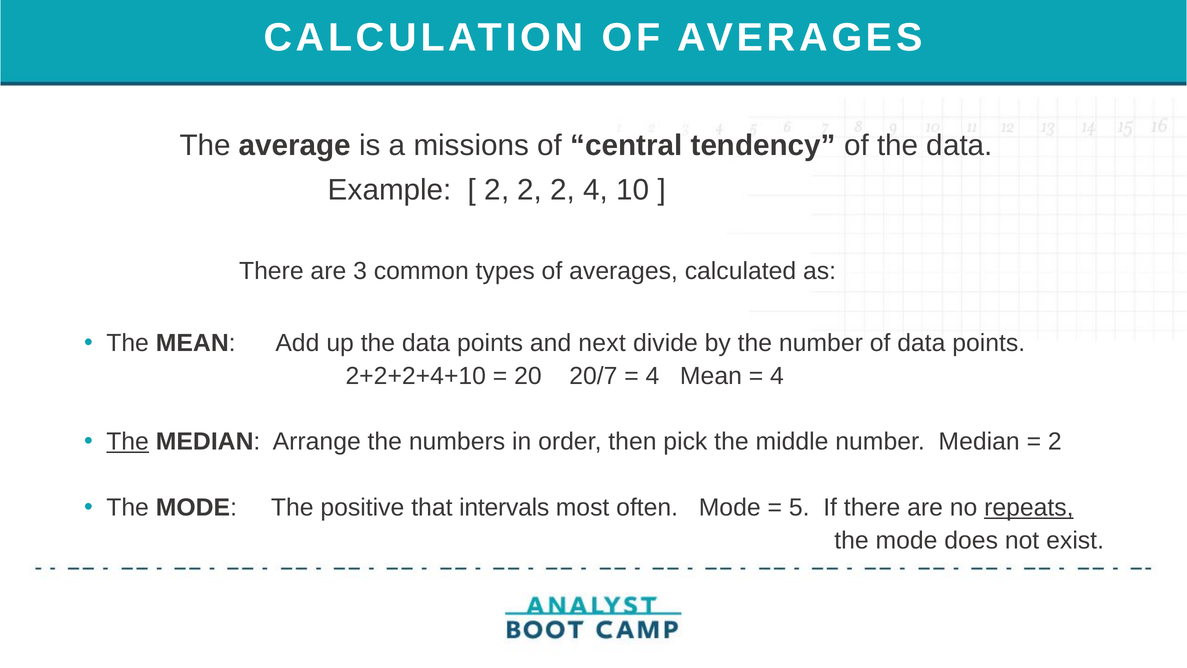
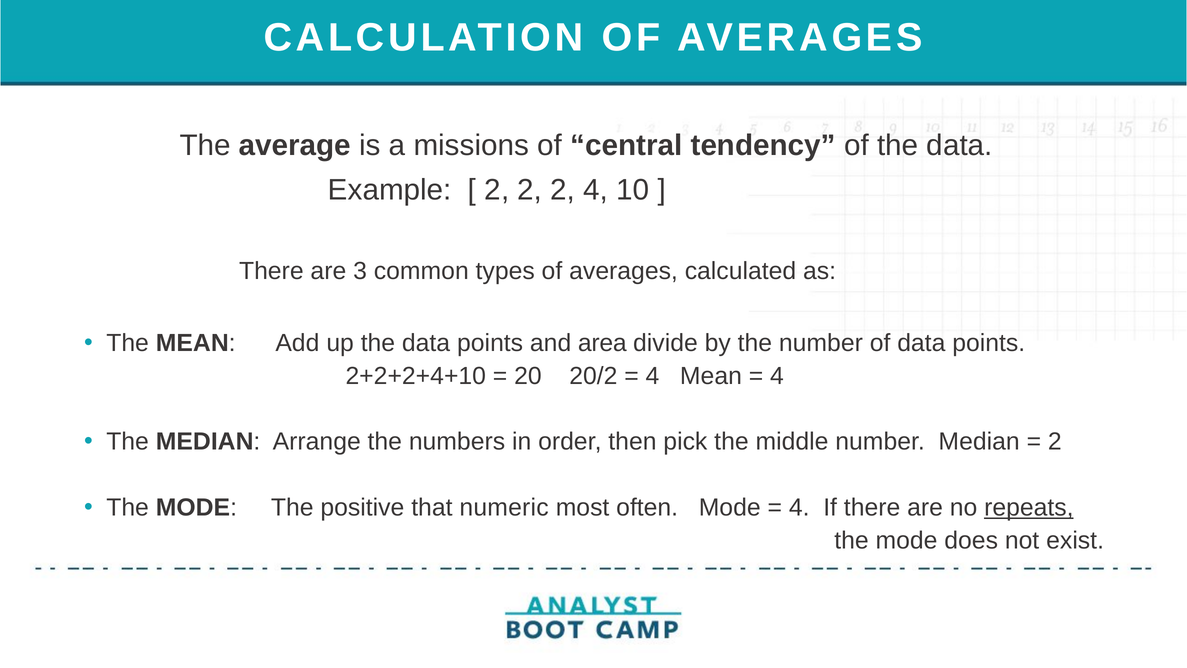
next: next -> area (602, 343)
20/7: 20/7 -> 20/2 (593, 376)
The underline: present -> none (128, 442)
intervals: intervals -> numeric (504, 507)
5: 5 -> 4 (799, 507)
